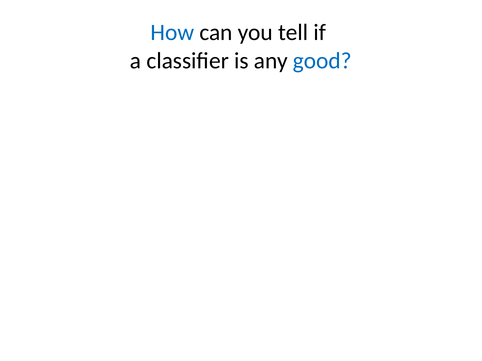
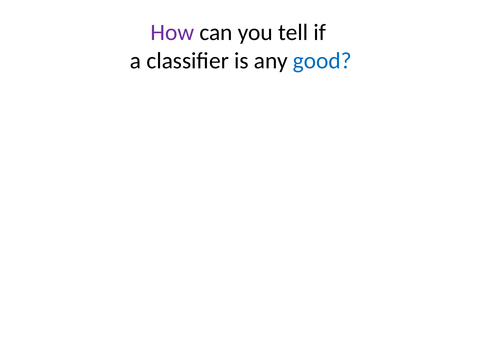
How colour: blue -> purple (172, 33)
